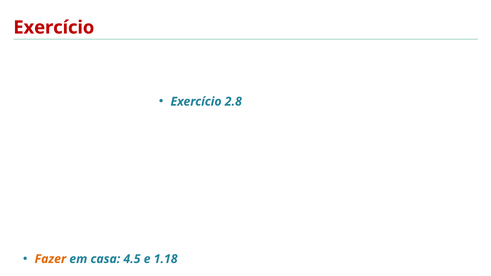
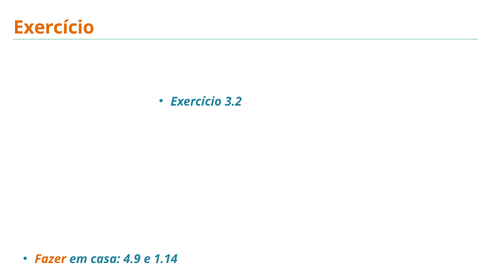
Exercício colour: red -> orange (54, 27)
2.8: 2.8 -> 3.2 (233, 102)
4.5: 4.5 -> 4.9 (132, 259)
1.18: 1.18 -> 1.14 (166, 259)
